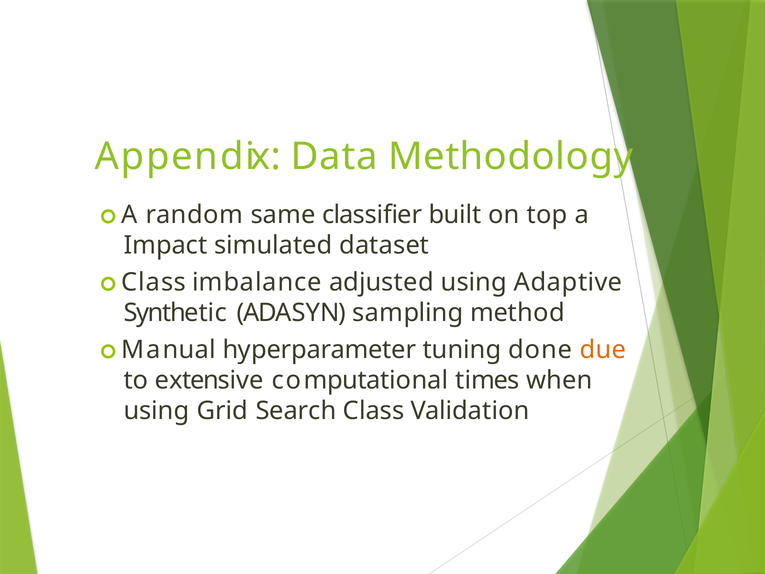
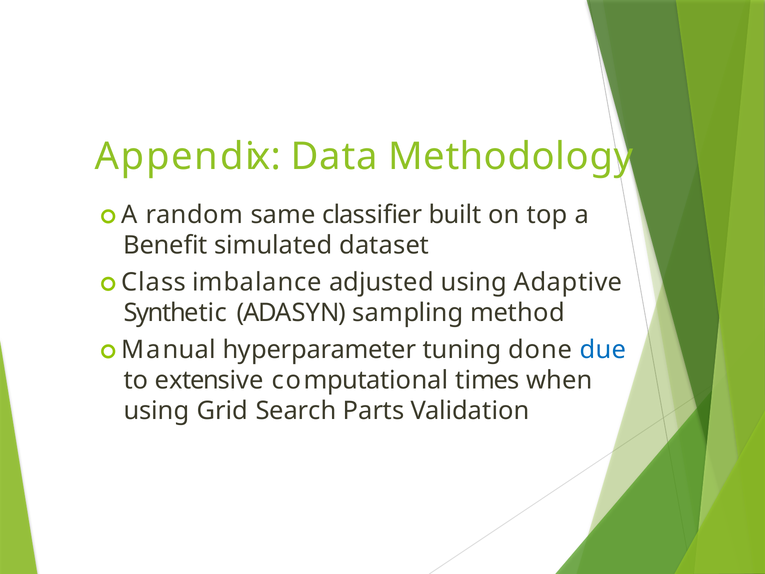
Impact: Impact -> Benefit (166, 245)
due colour: orange -> blue (603, 350)
Search Class: Class -> Parts (374, 411)
